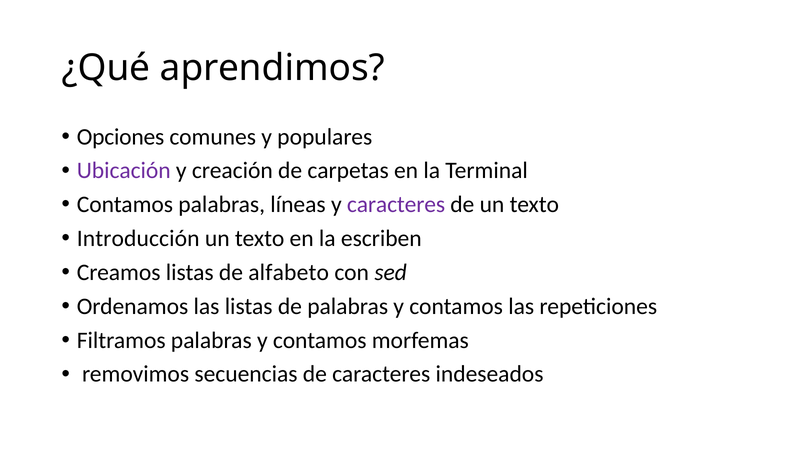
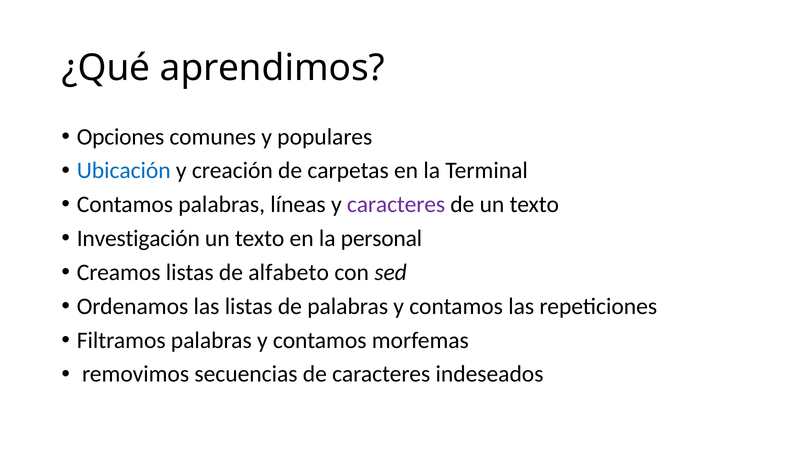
Ubicación colour: purple -> blue (124, 170)
Introducción: Introducción -> Investigación (138, 238)
escriben: escriben -> personal (381, 238)
